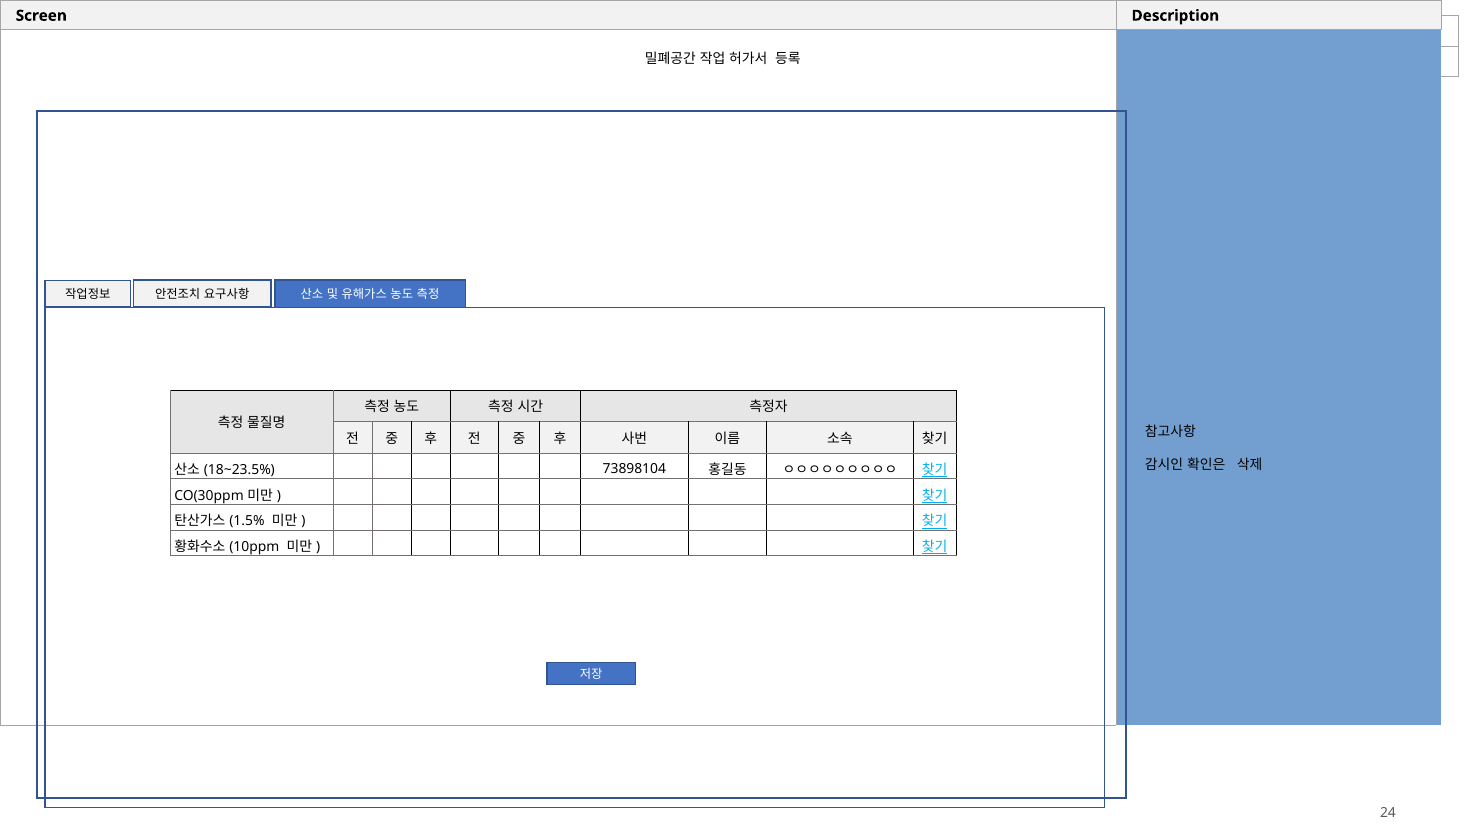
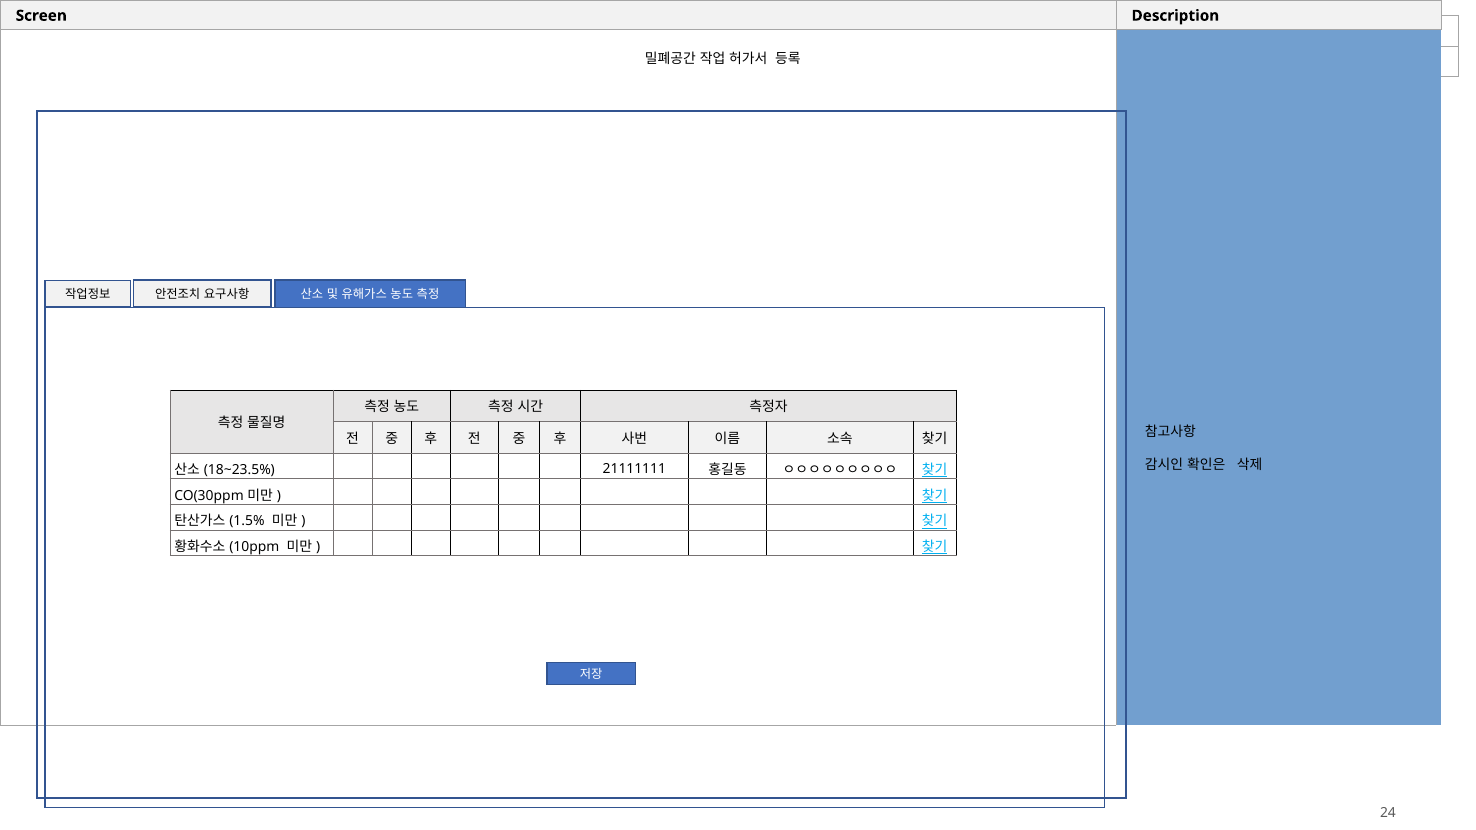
73898104: 73898104 -> 21111111 (634, 469)
